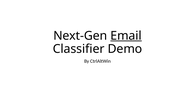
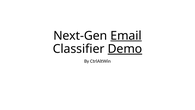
Demo underline: none -> present (125, 49)
